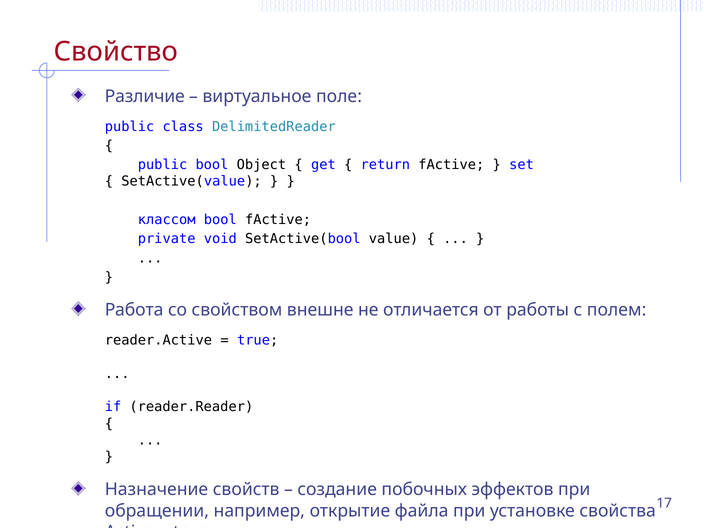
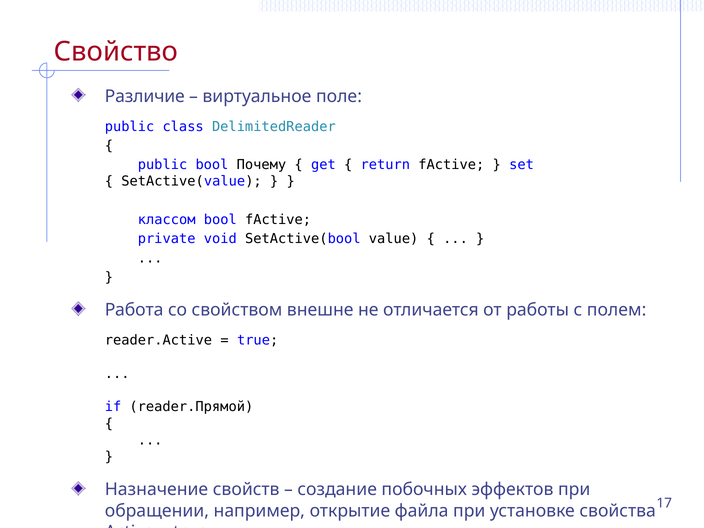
Object: Object -> Почему (261, 165)
reader.Reader: reader.Reader -> reader.Прямой (191, 407)
